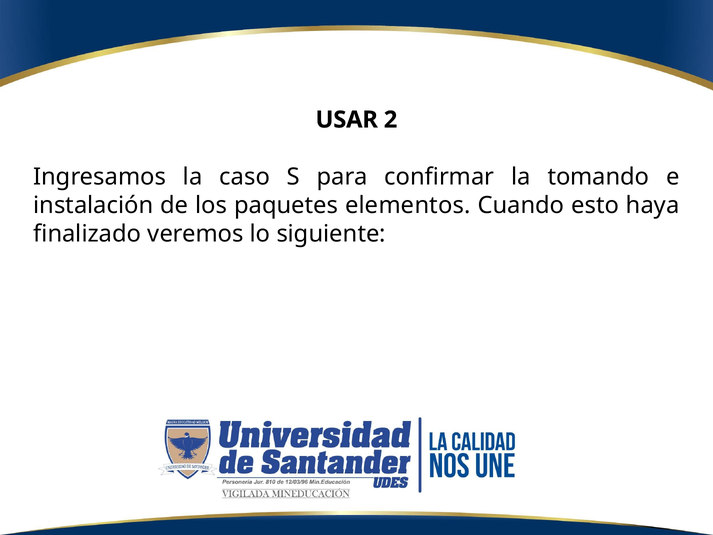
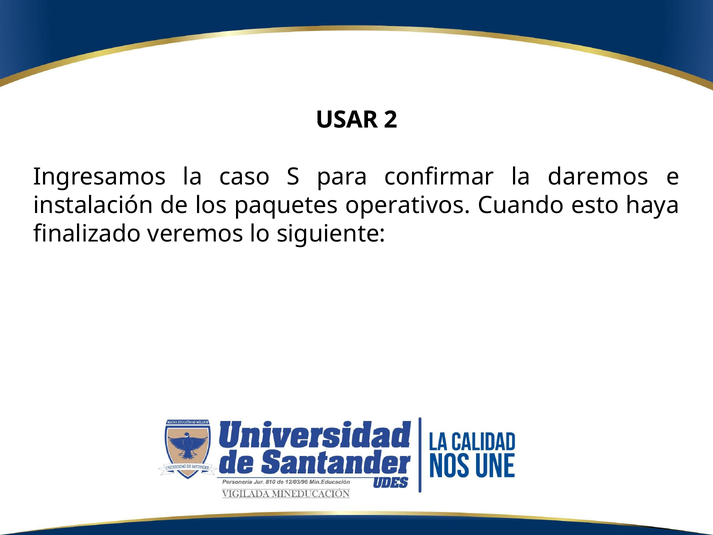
tomando: tomando -> daremos (598, 177)
elementos: elementos -> operativos (408, 205)
